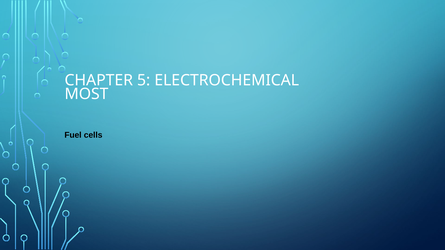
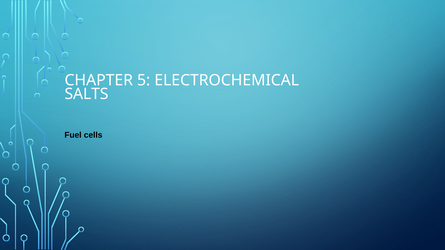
MOST: MOST -> SALTS (86, 94)
